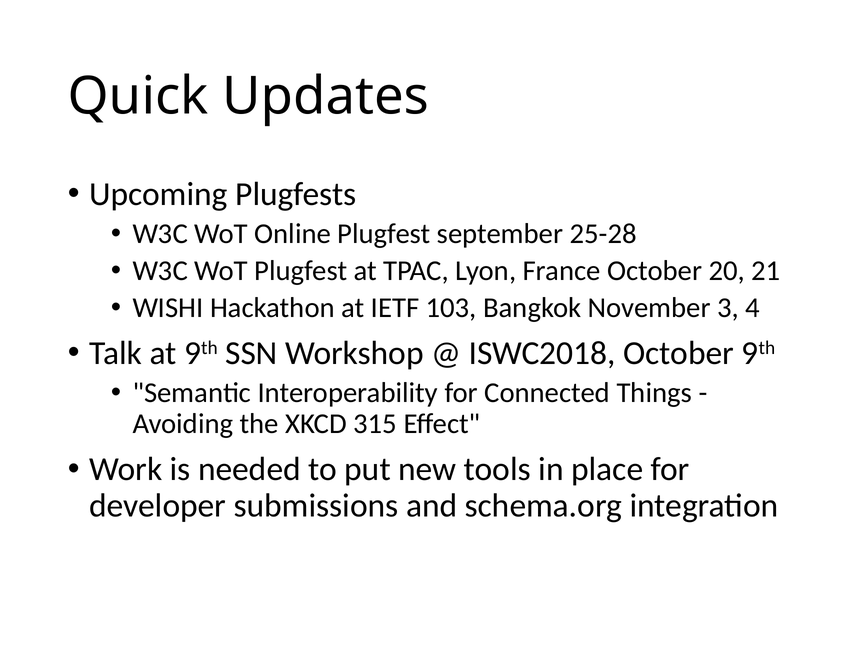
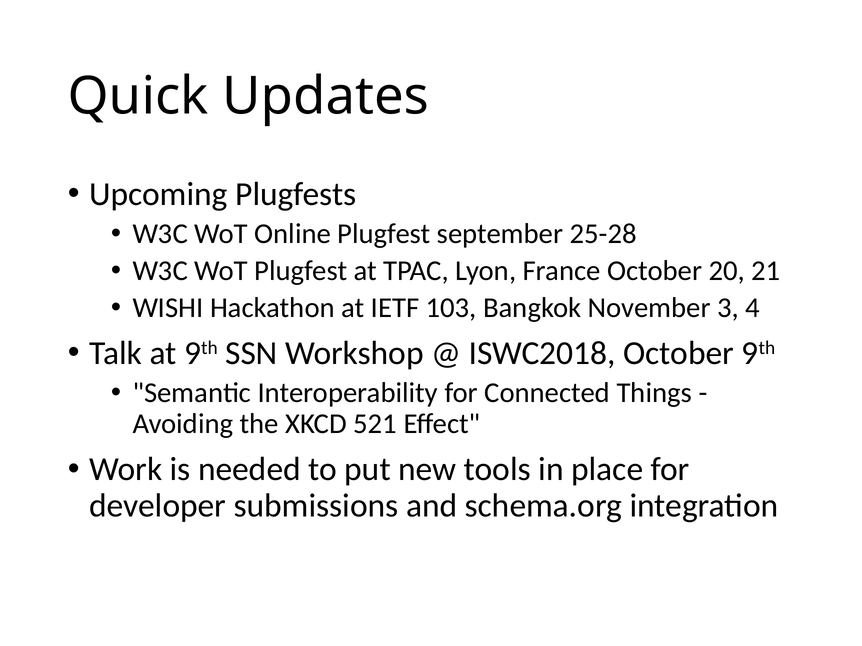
315: 315 -> 521 (375, 424)
